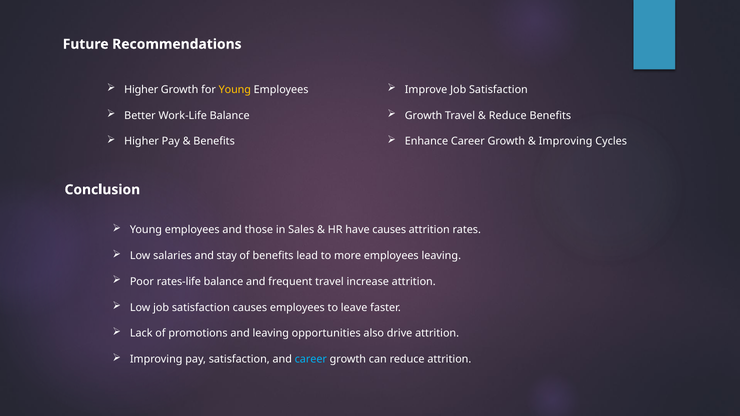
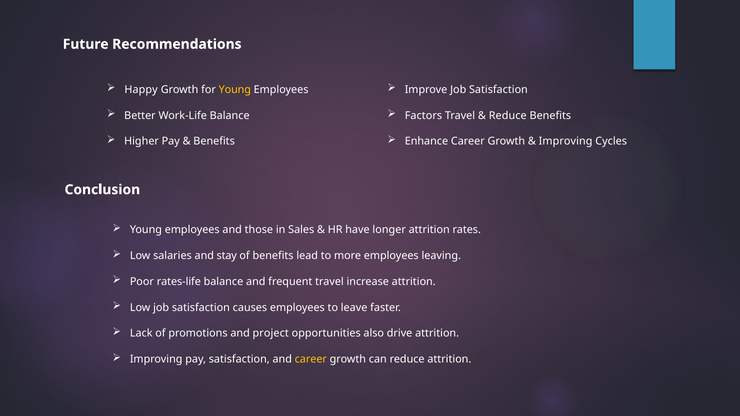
Higher: Higher -> Happy (141, 90)
Growth: Growth -> Factors (423, 116)
have causes: causes -> longer (389, 230)
and leaving: leaving -> project (271, 334)
career colour: light blue -> yellow (311, 360)
